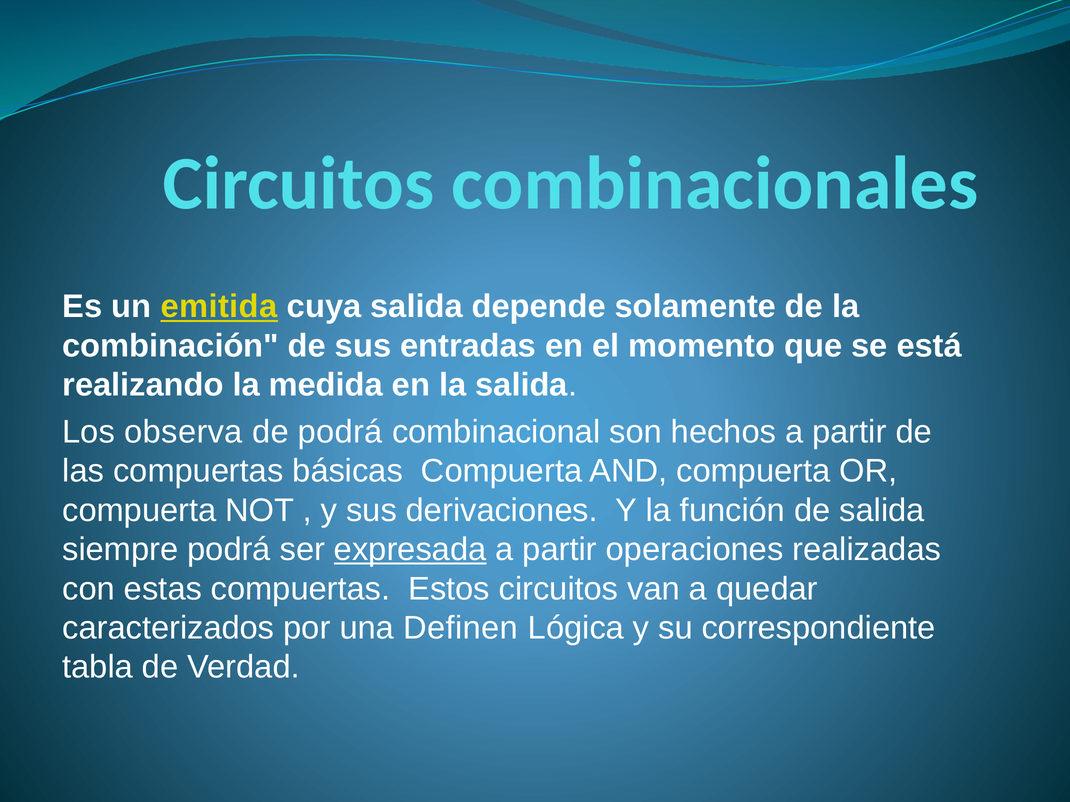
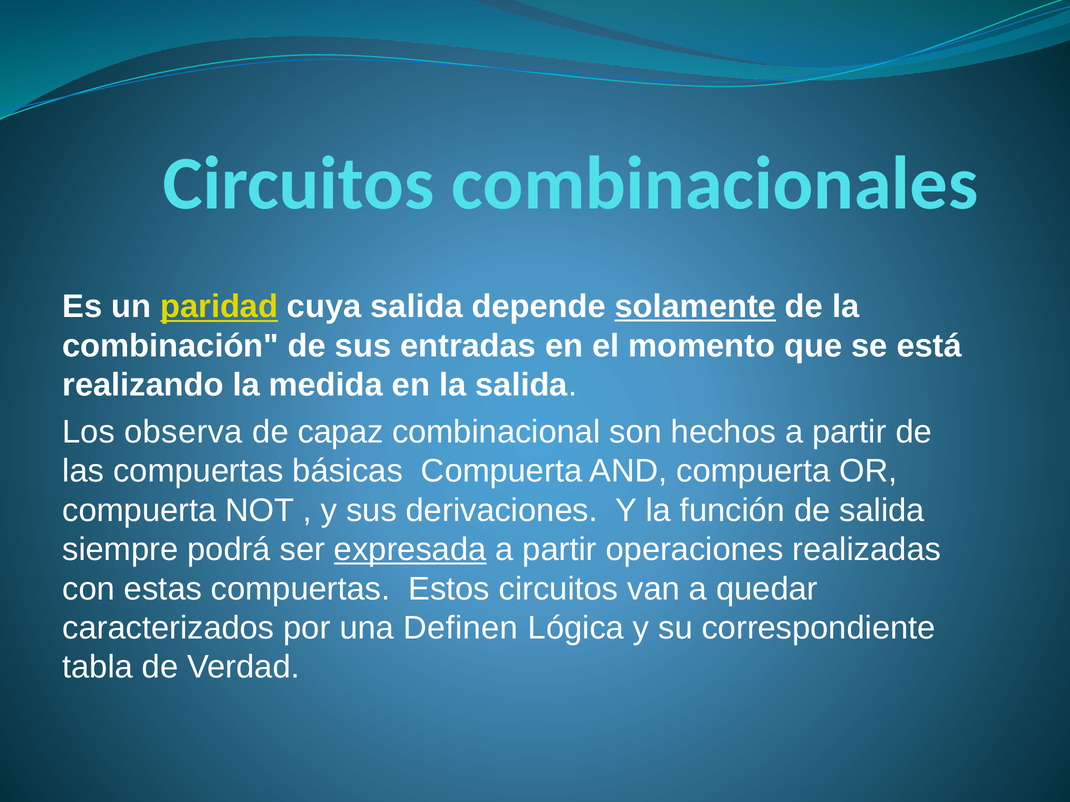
emitida: emitida -> paridad (219, 307)
solamente underline: none -> present (695, 307)
de podrá: podrá -> capaz (341, 432)
